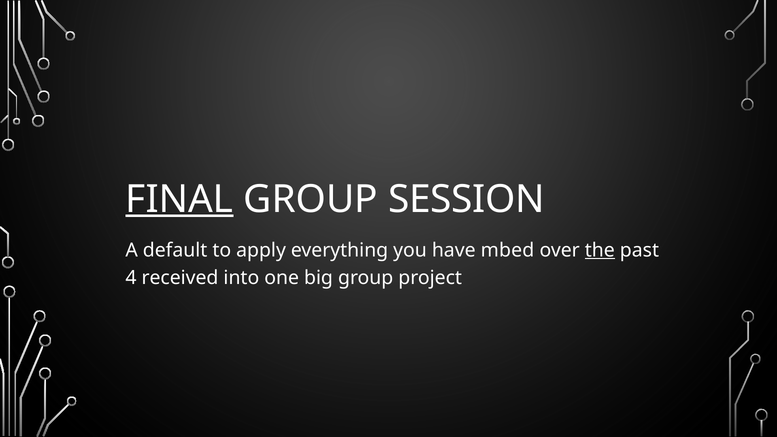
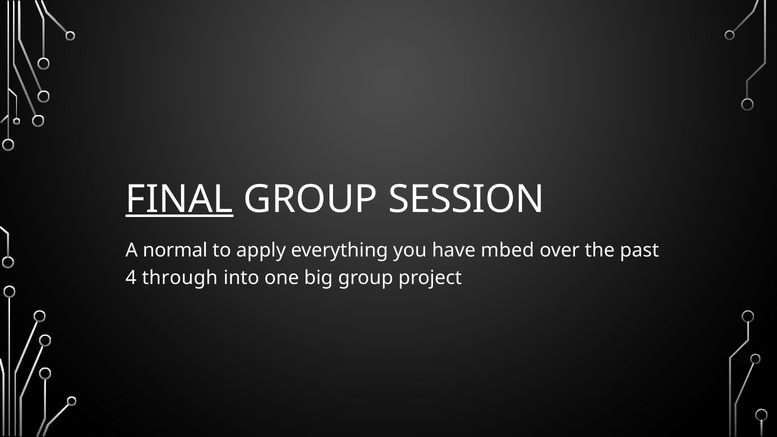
default: default -> normal (175, 250)
the underline: present -> none (600, 250)
received: received -> through (180, 278)
